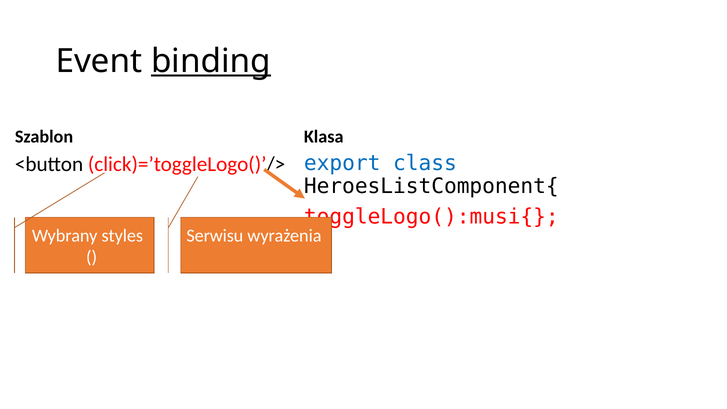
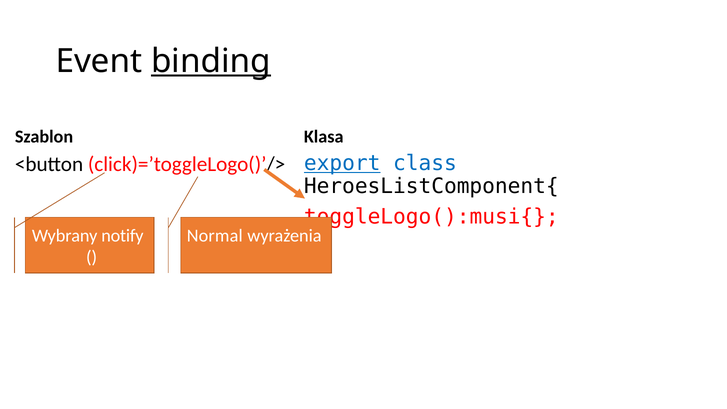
export underline: none -> present (342, 163)
styles: styles -> notify (122, 235)
Serwisu: Serwisu -> Normal (215, 235)
